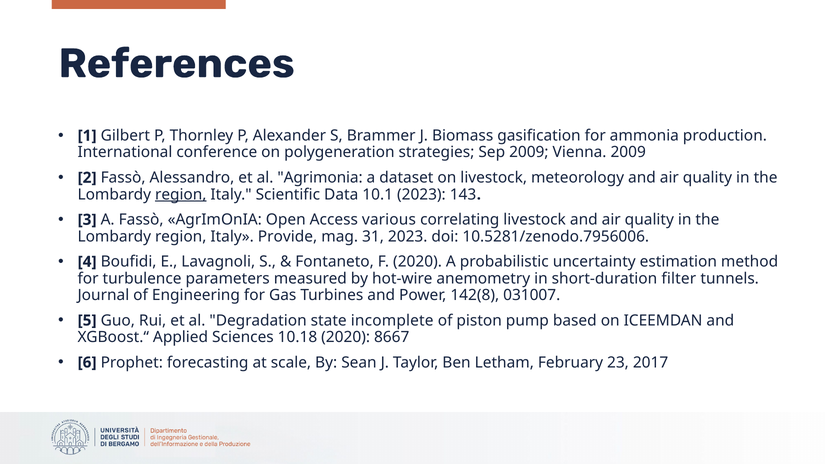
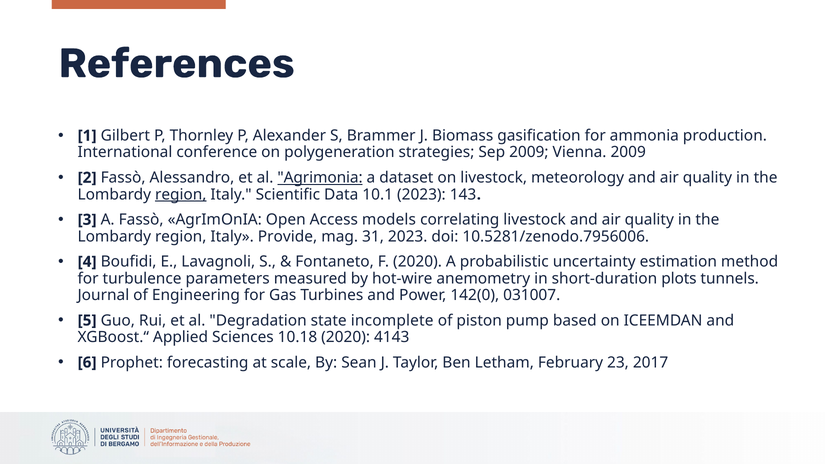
Agrimonia underline: none -> present (320, 178)
various: various -> models (389, 220)
filter: filter -> plots (679, 278)
142(8: 142(8 -> 142(0 (475, 295)
8667: 8667 -> 4143 (392, 337)
